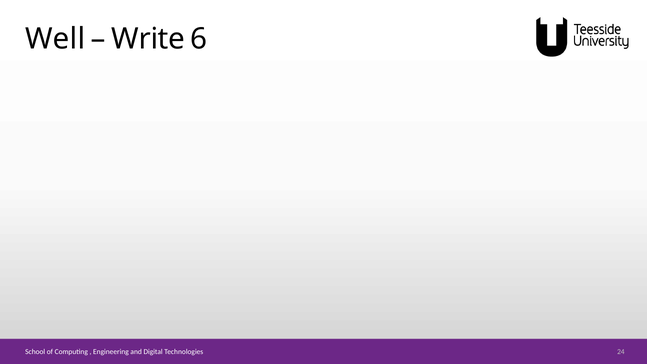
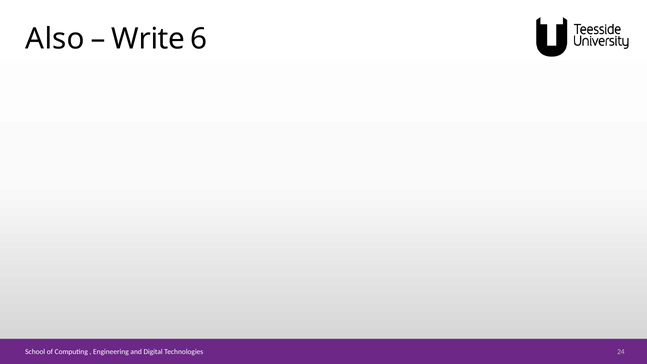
Well: Well -> Also (55, 39)
